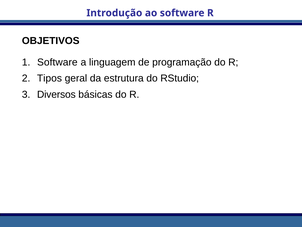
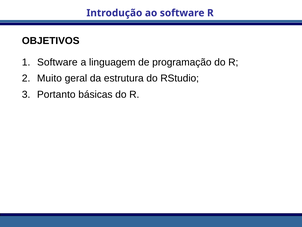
Tipos: Tipos -> Muito (49, 78)
Diversos: Diversos -> Portanto (56, 94)
